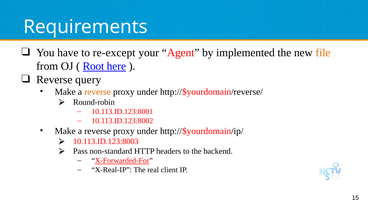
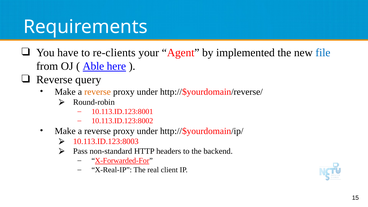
re-except: re-except -> re-clients (114, 53)
file colour: orange -> blue (323, 53)
Root: Root -> Able (93, 66)
